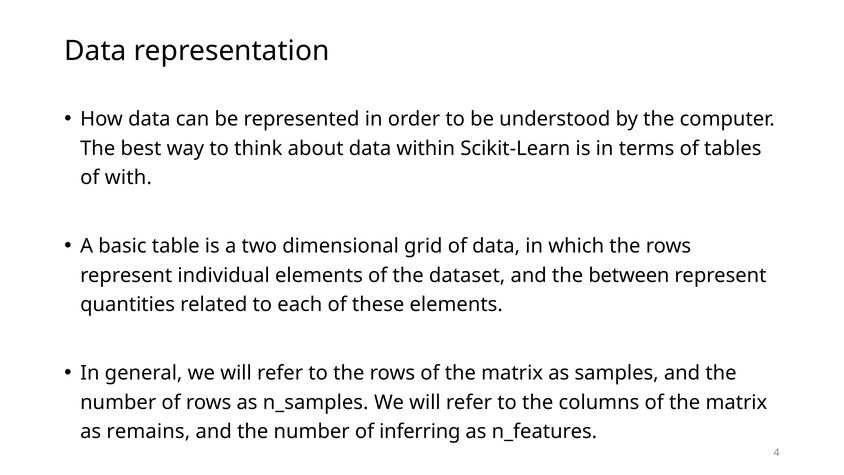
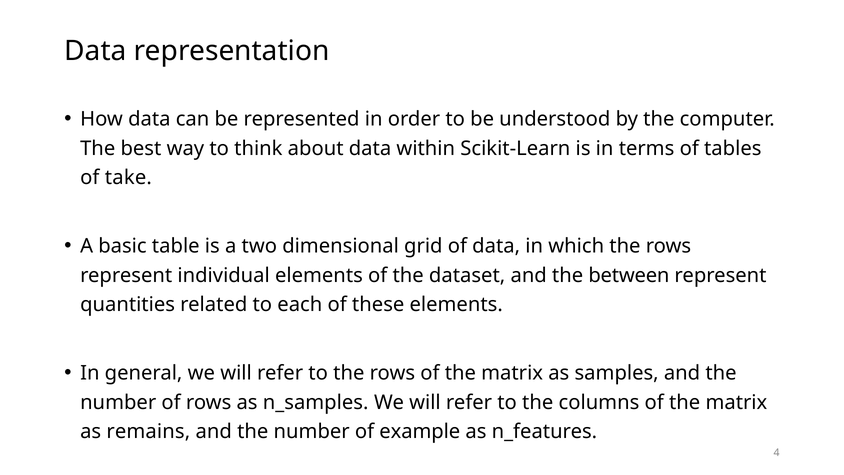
with: with -> take (128, 177)
inferring: inferring -> example (420, 431)
